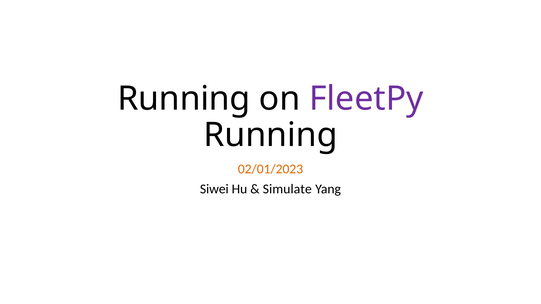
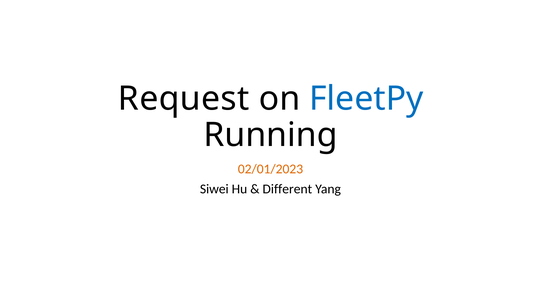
Running: Running -> Request (184, 99)
FleetPy colour: purple -> blue (366, 99)
Simulate: Simulate -> Different (287, 189)
